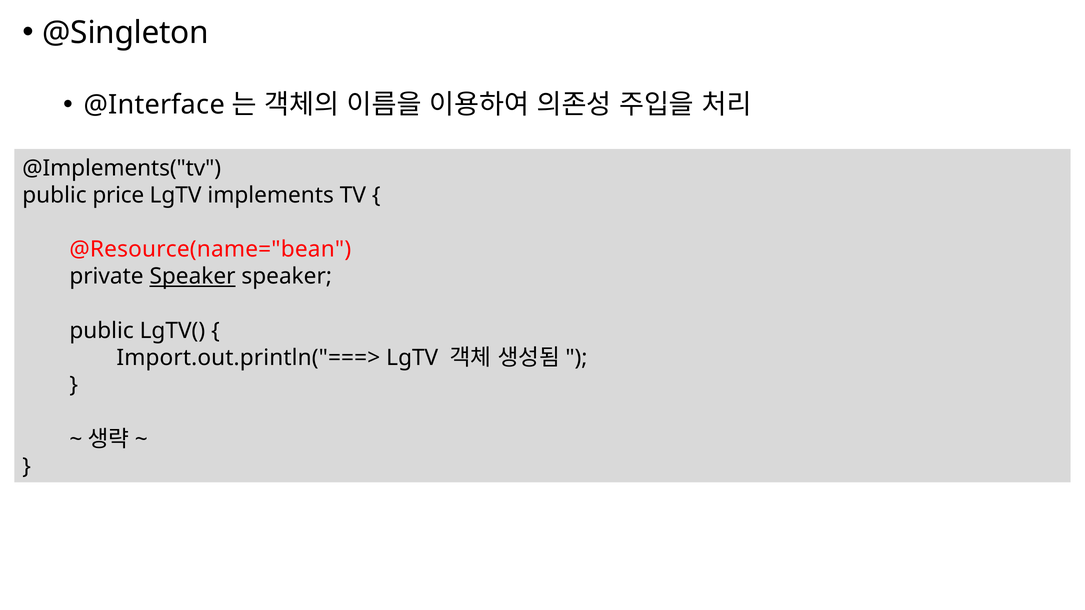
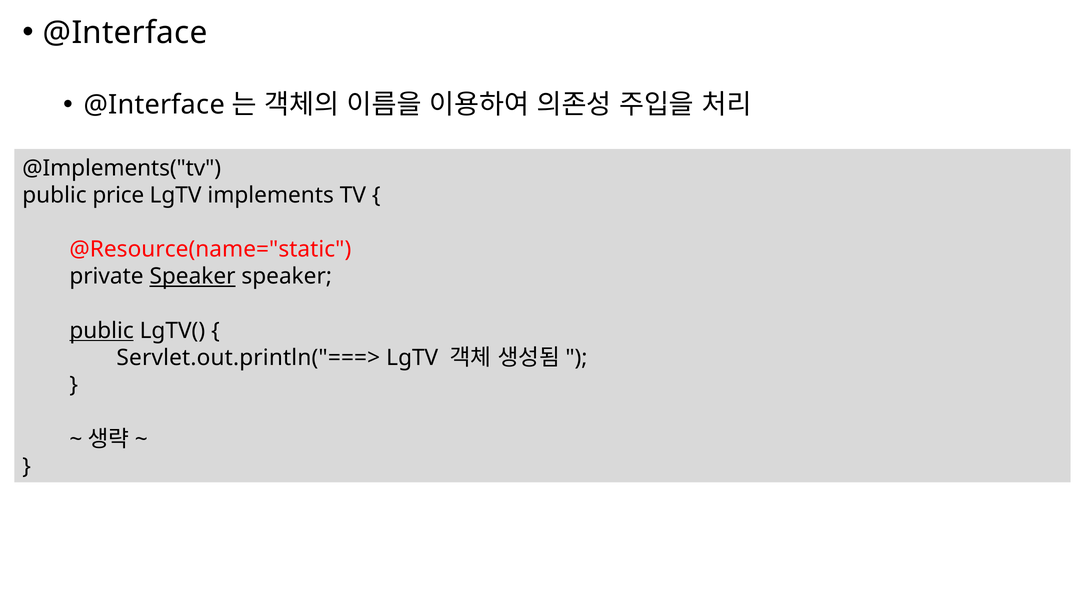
@Singleton: @Singleton -> @Interface (125, 33)
@Resource(name="bean: @Resource(name="bean -> @Resource(name="static (210, 250)
public underline: none -> present (102, 331)
Import.out.println("===>: Import.out.println("===> -> Servlet.out.println("===> (248, 358)
